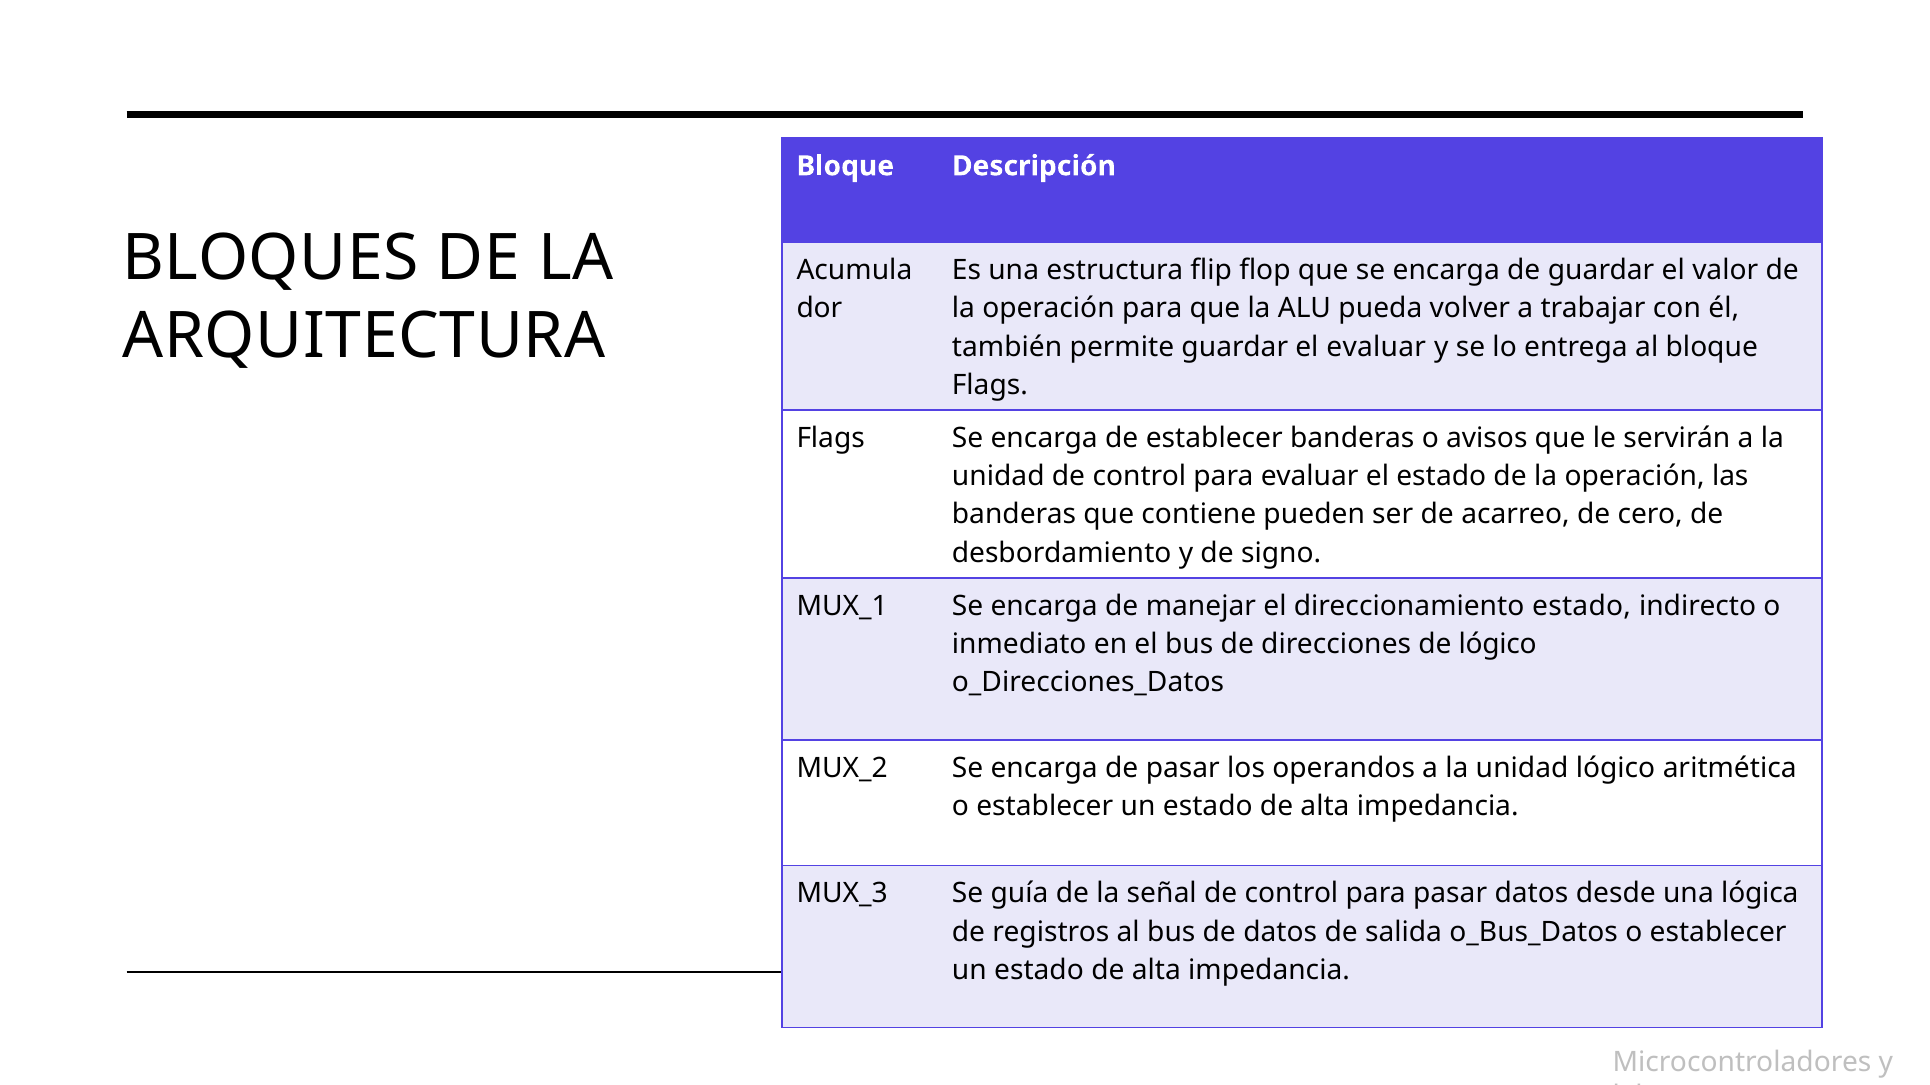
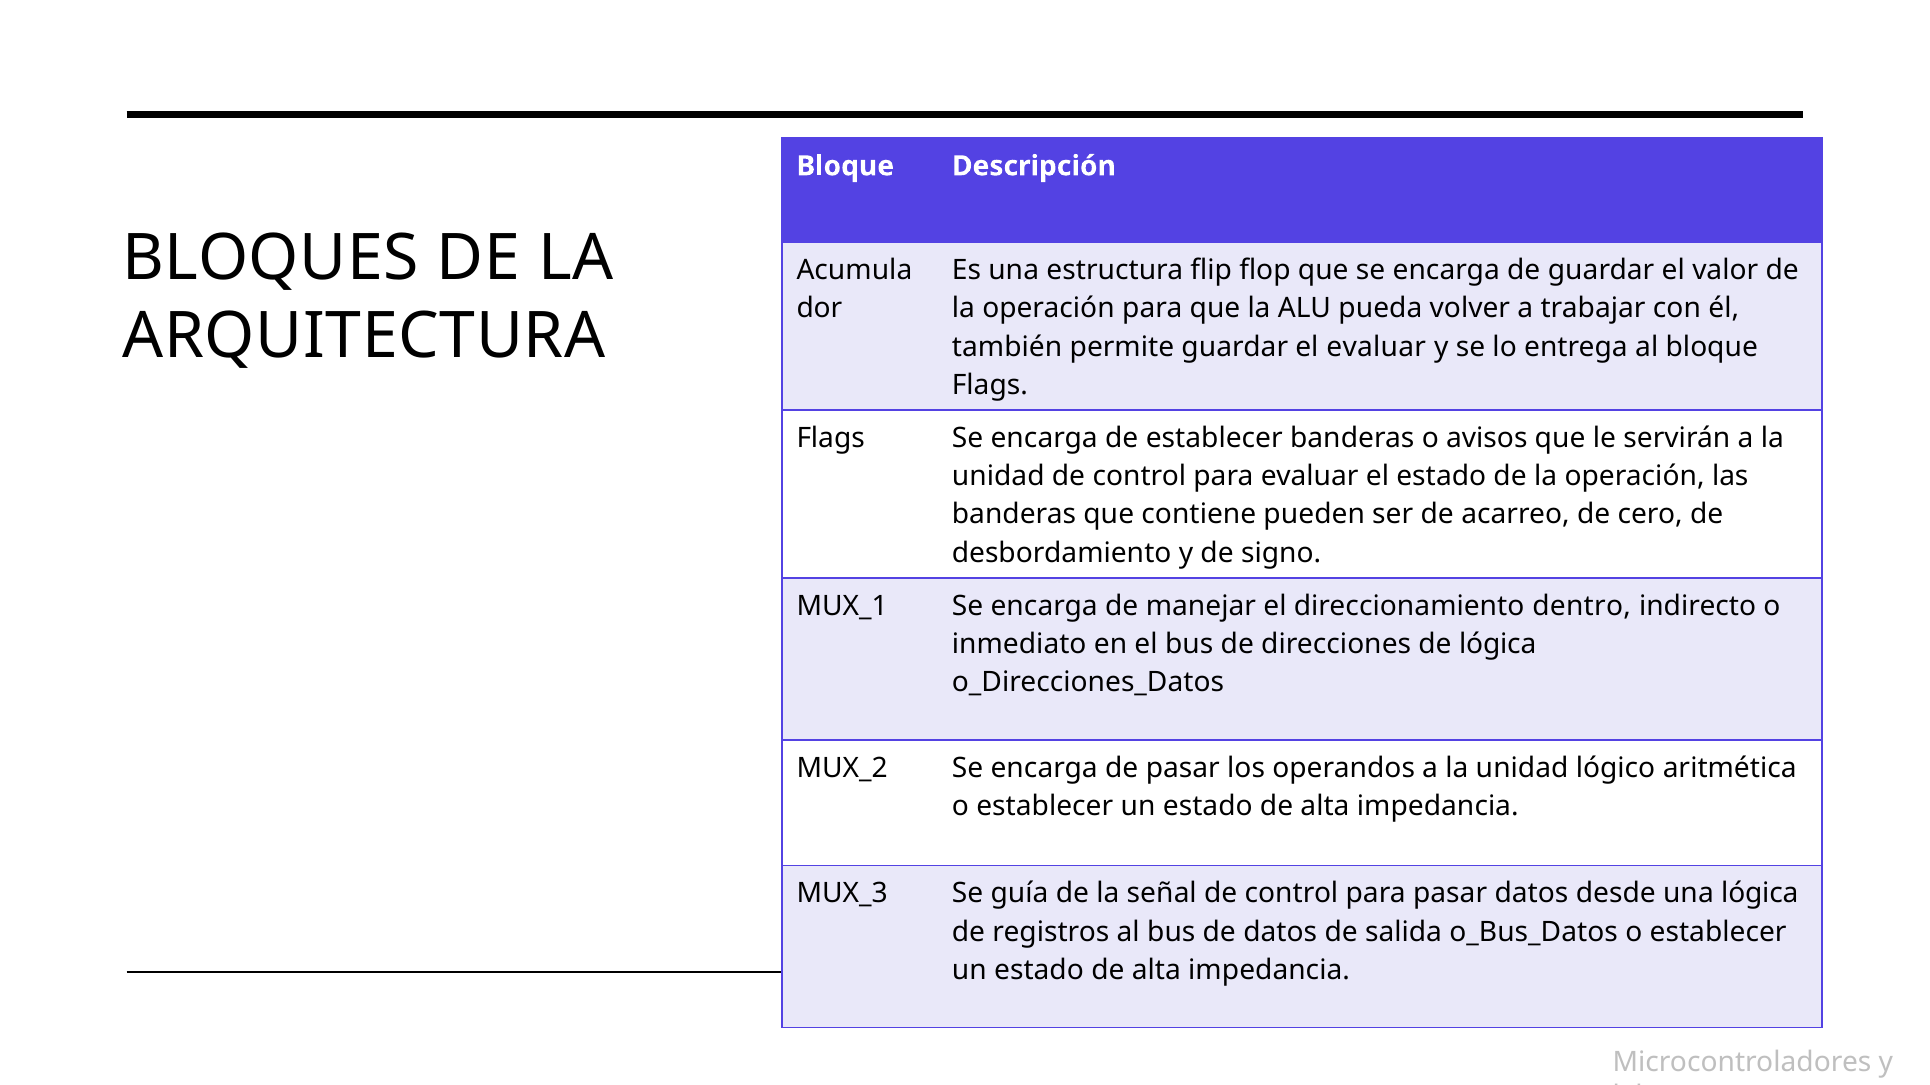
direccionamiento estado: estado -> dentro (1582, 606)
de lógico: lógico -> lógica (1498, 645)
